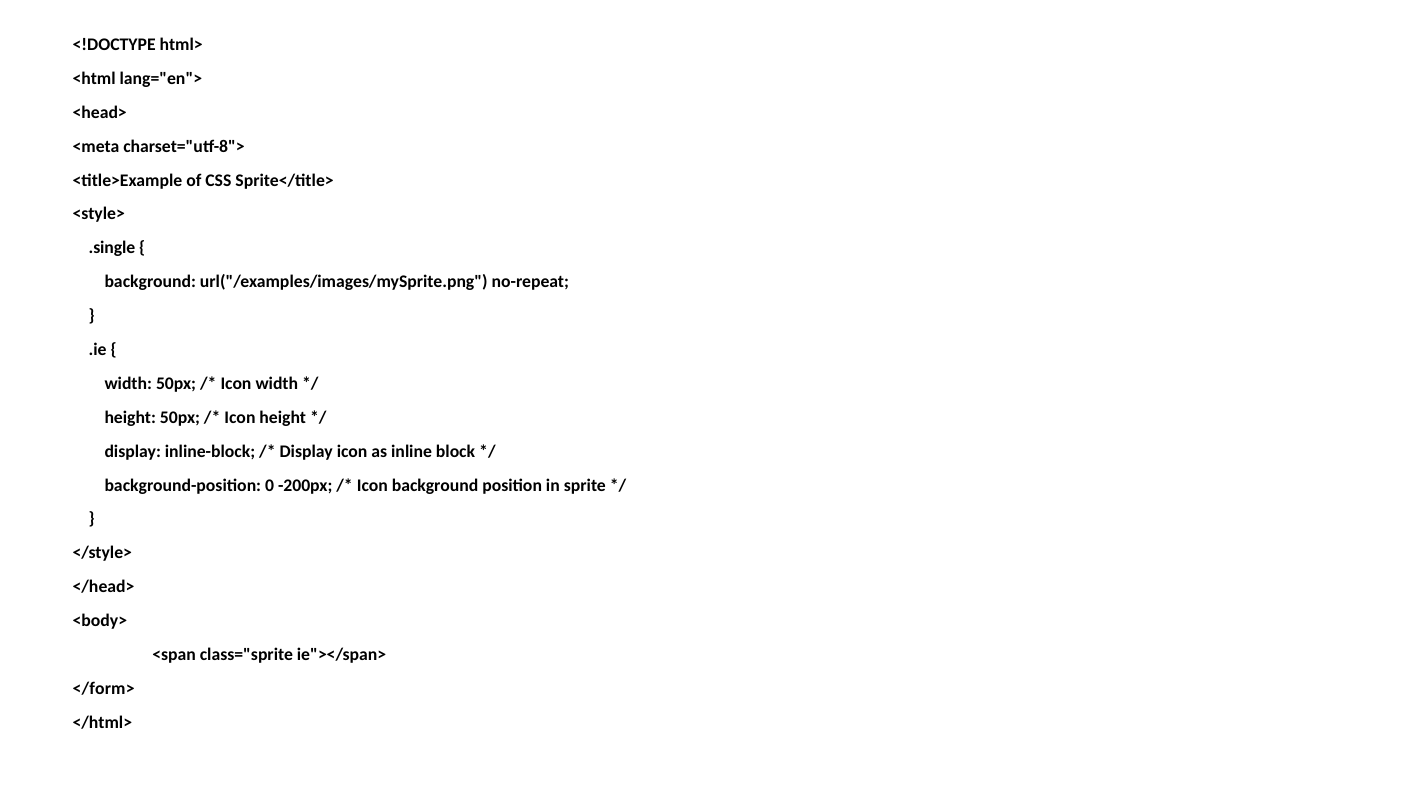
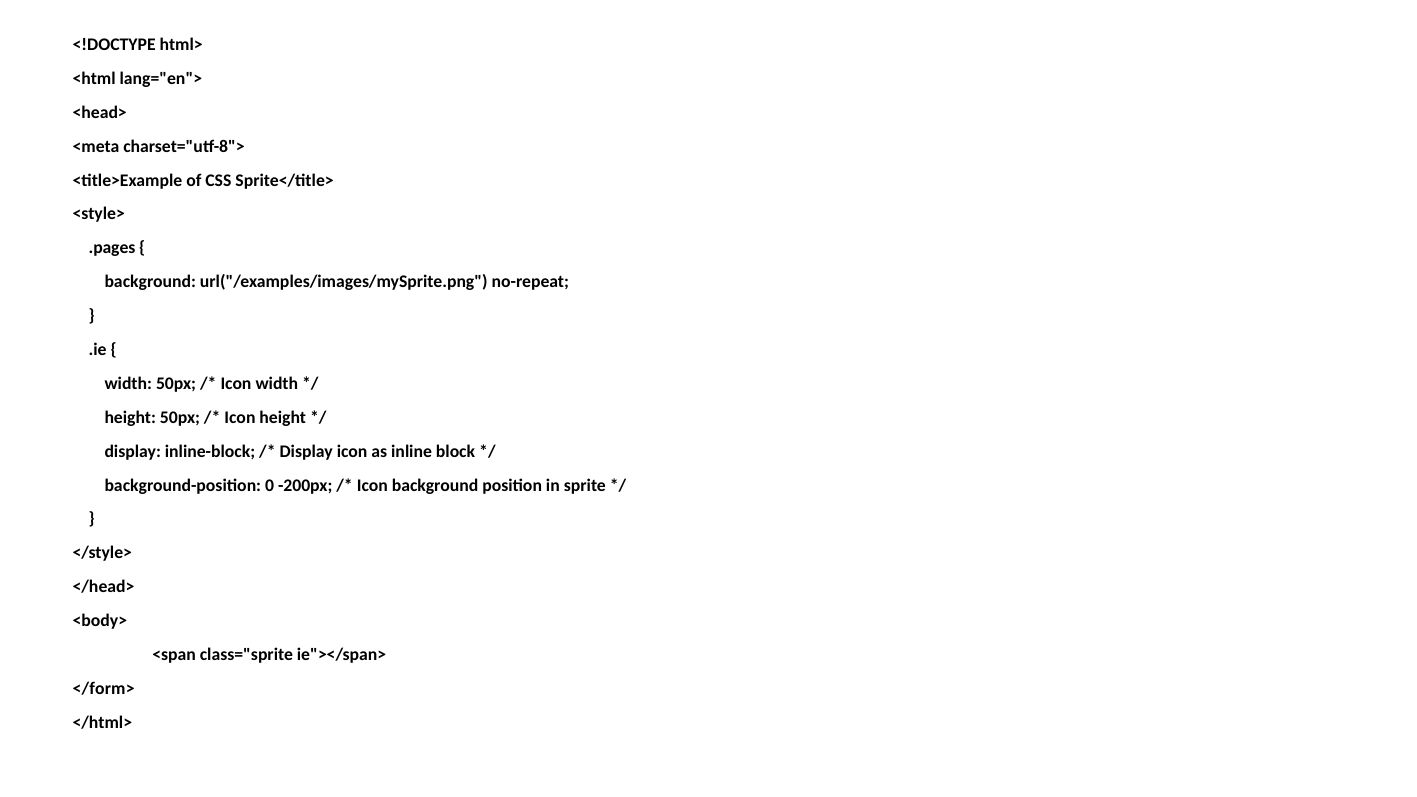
.single: .single -> .pages (112, 248)
